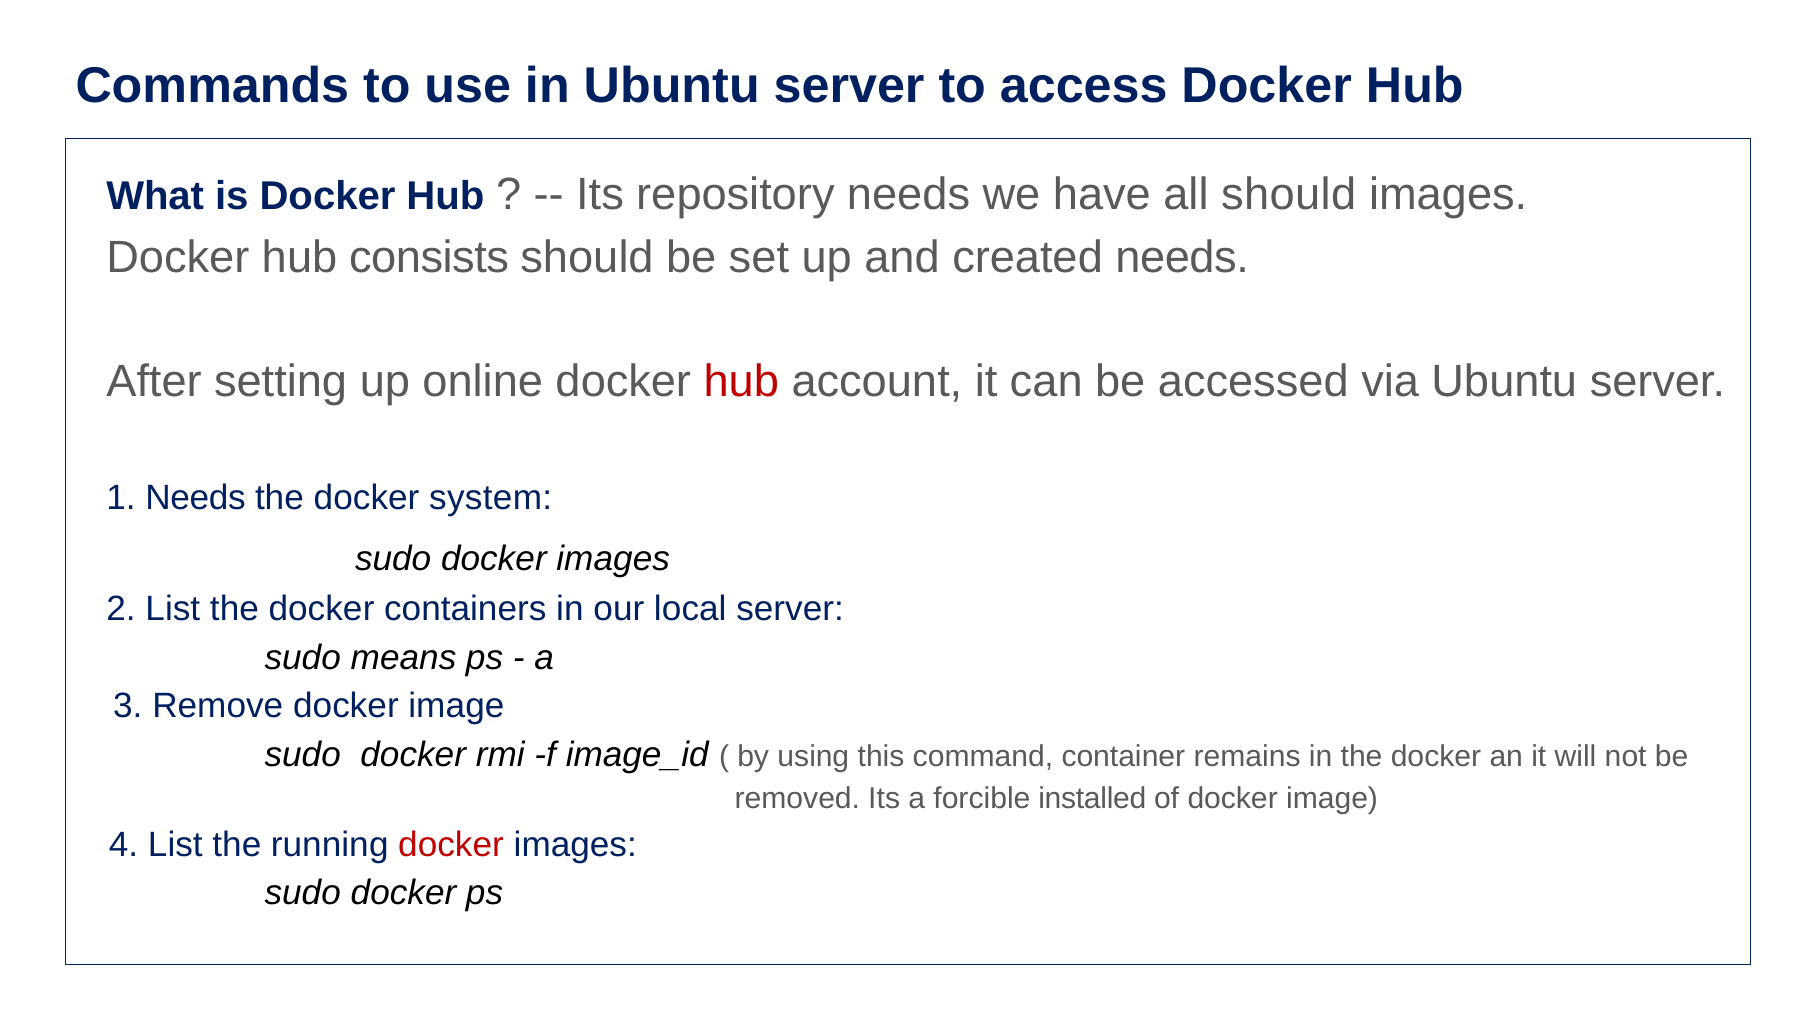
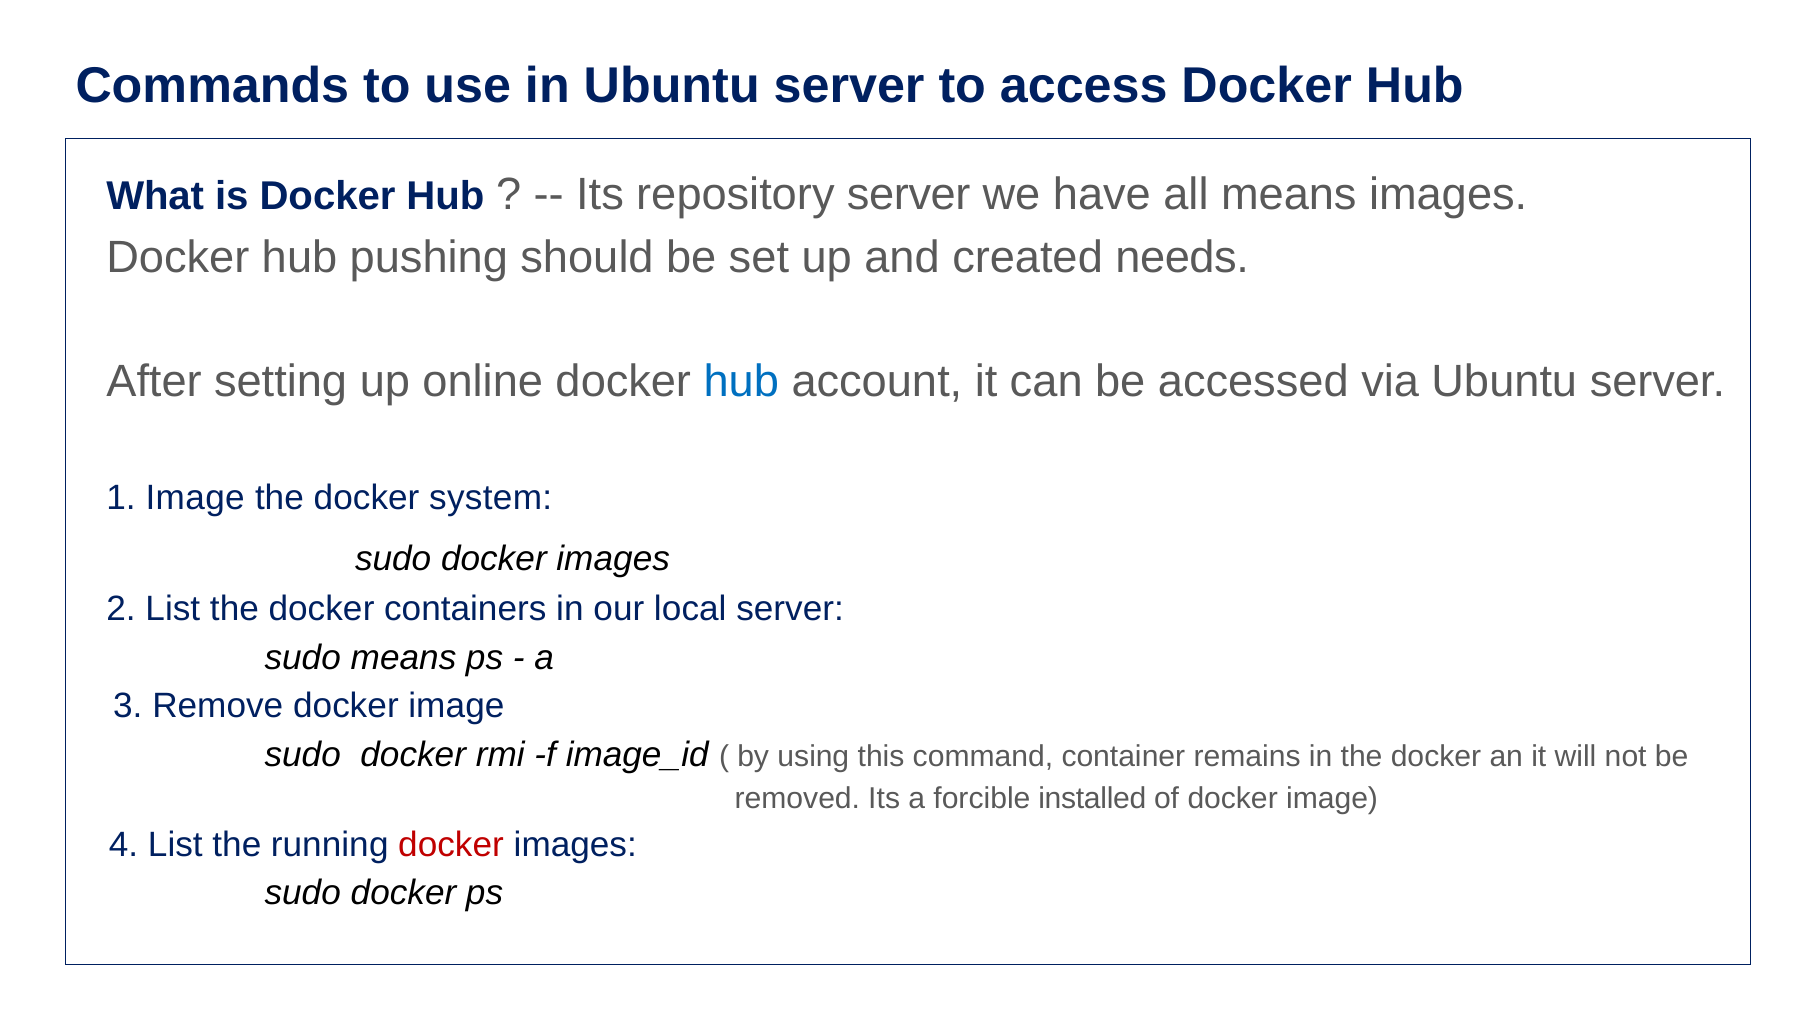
repository needs: needs -> server (909, 195)
all should: should -> means (1289, 195)
consists: consists -> pushing (429, 257)
hub colour: red -> blue (741, 382)
1 Needs: Needs -> Image (195, 498)
